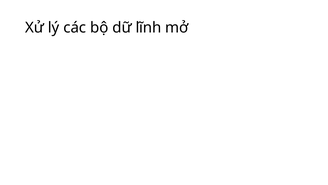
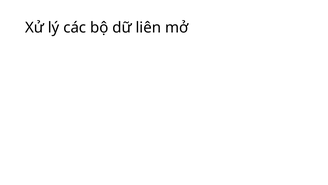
lĩnh: lĩnh -> liên (148, 28)
